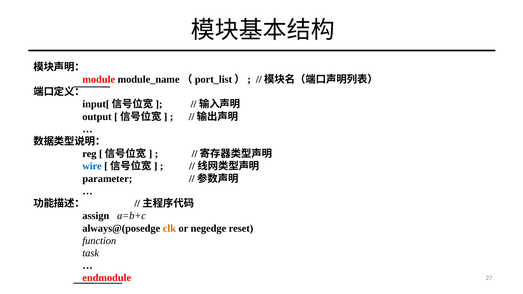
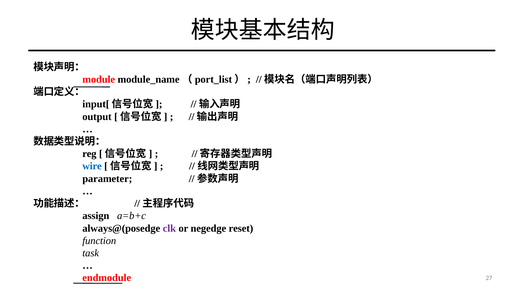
clk colour: orange -> purple (169, 228)
